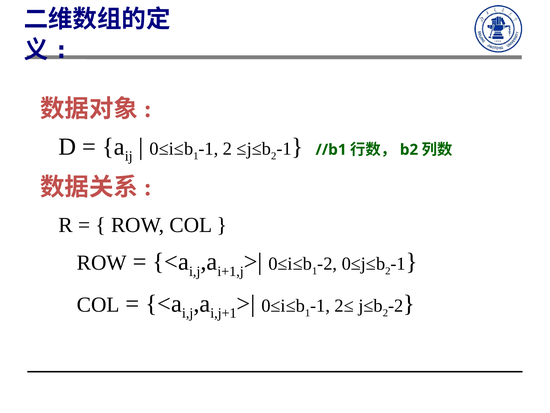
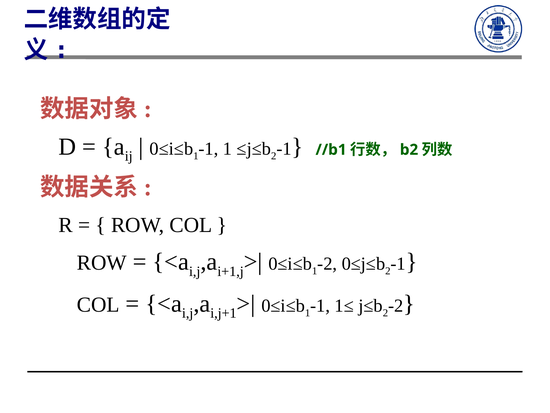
2: 2 -> 1 (227, 149)
2≤: 2≤ -> 1≤ (344, 305)
